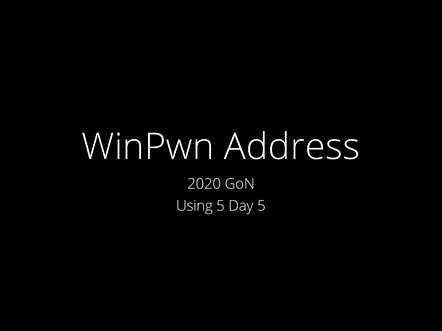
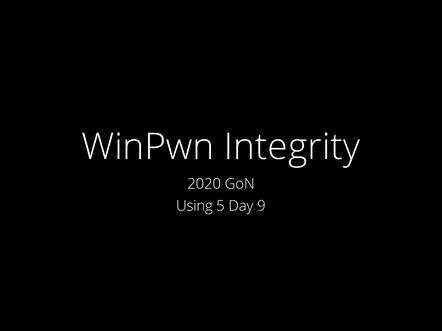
Address: Address -> Integrity (292, 147)
Day 5: 5 -> 9 (261, 206)
